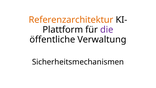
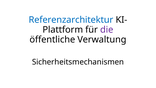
Referenzarchitektur colour: orange -> blue (71, 20)
